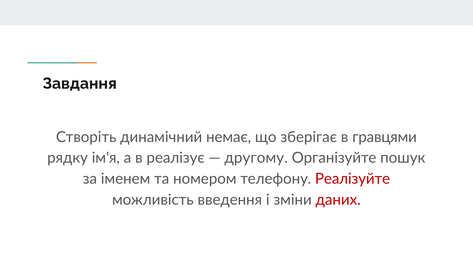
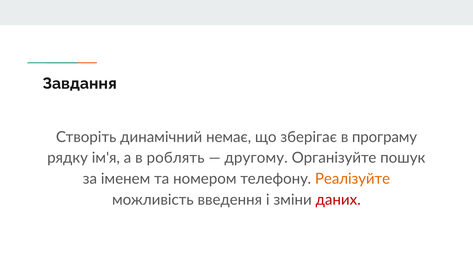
гравцями: гравцями -> програму (385, 137)
реалізує: реалізує -> роблять (176, 158)
Реалізуйте colour: red -> orange (353, 179)
